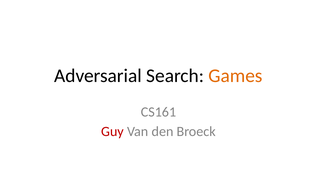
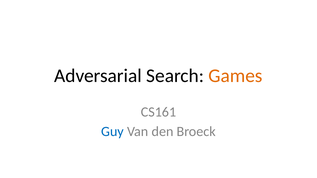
Guy colour: red -> blue (112, 132)
